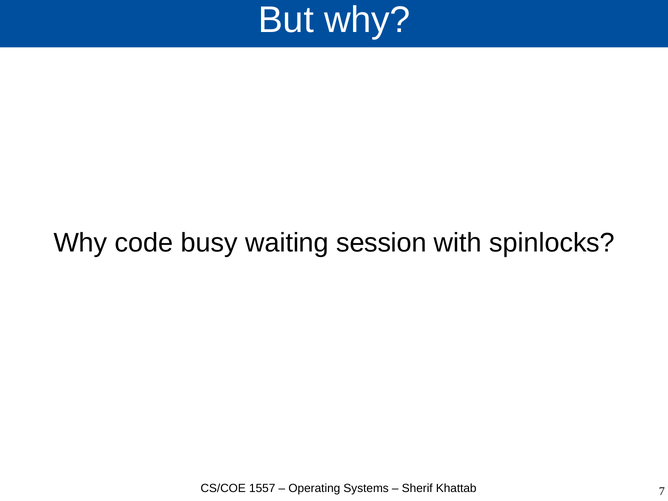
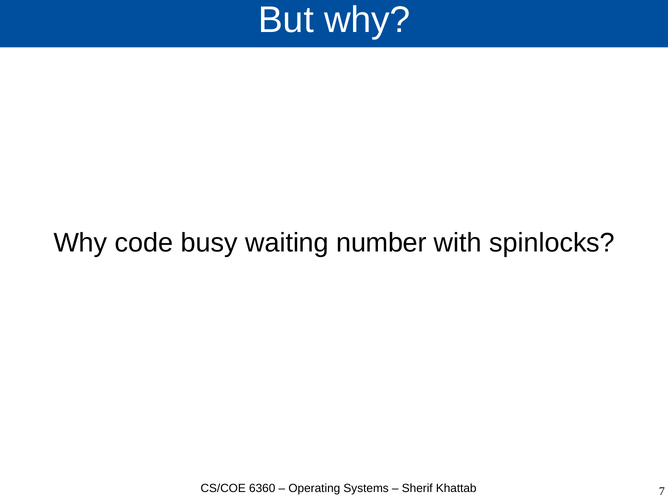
session: session -> number (381, 243)
1557: 1557 -> 6360 (262, 488)
